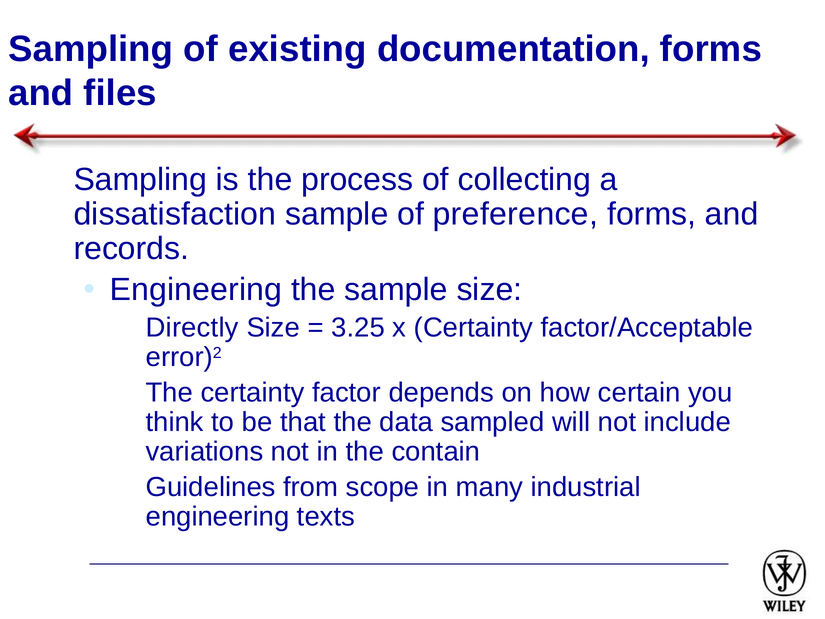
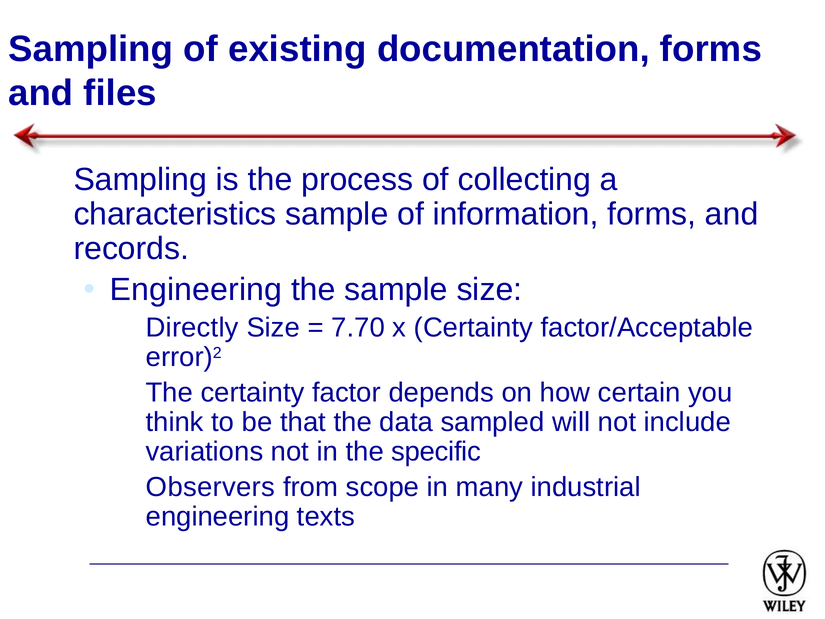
dissatisfaction: dissatisfaction -> characteristics (175, 214)
preference: preference -> information (516, 214)
3.25: 3.25 -> 7.70 (358, 327)
contain: contain -> specific (436, 452)
Guidelines: Guidelines -> Observers (210, 487)
